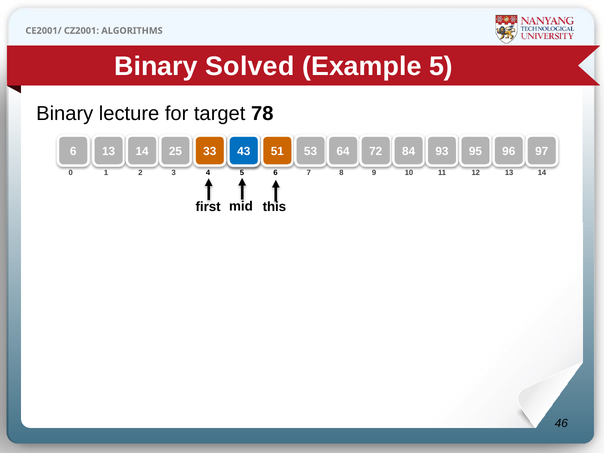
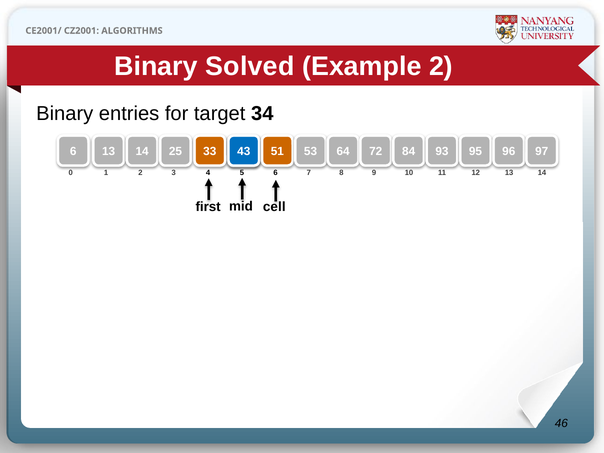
Example 5: 5 -> 2 (441, 66)
lecture: lecture -> entries (129, 114)
78: 78 -> 34 (262, 114)
this: this -> cell (274, 207)
